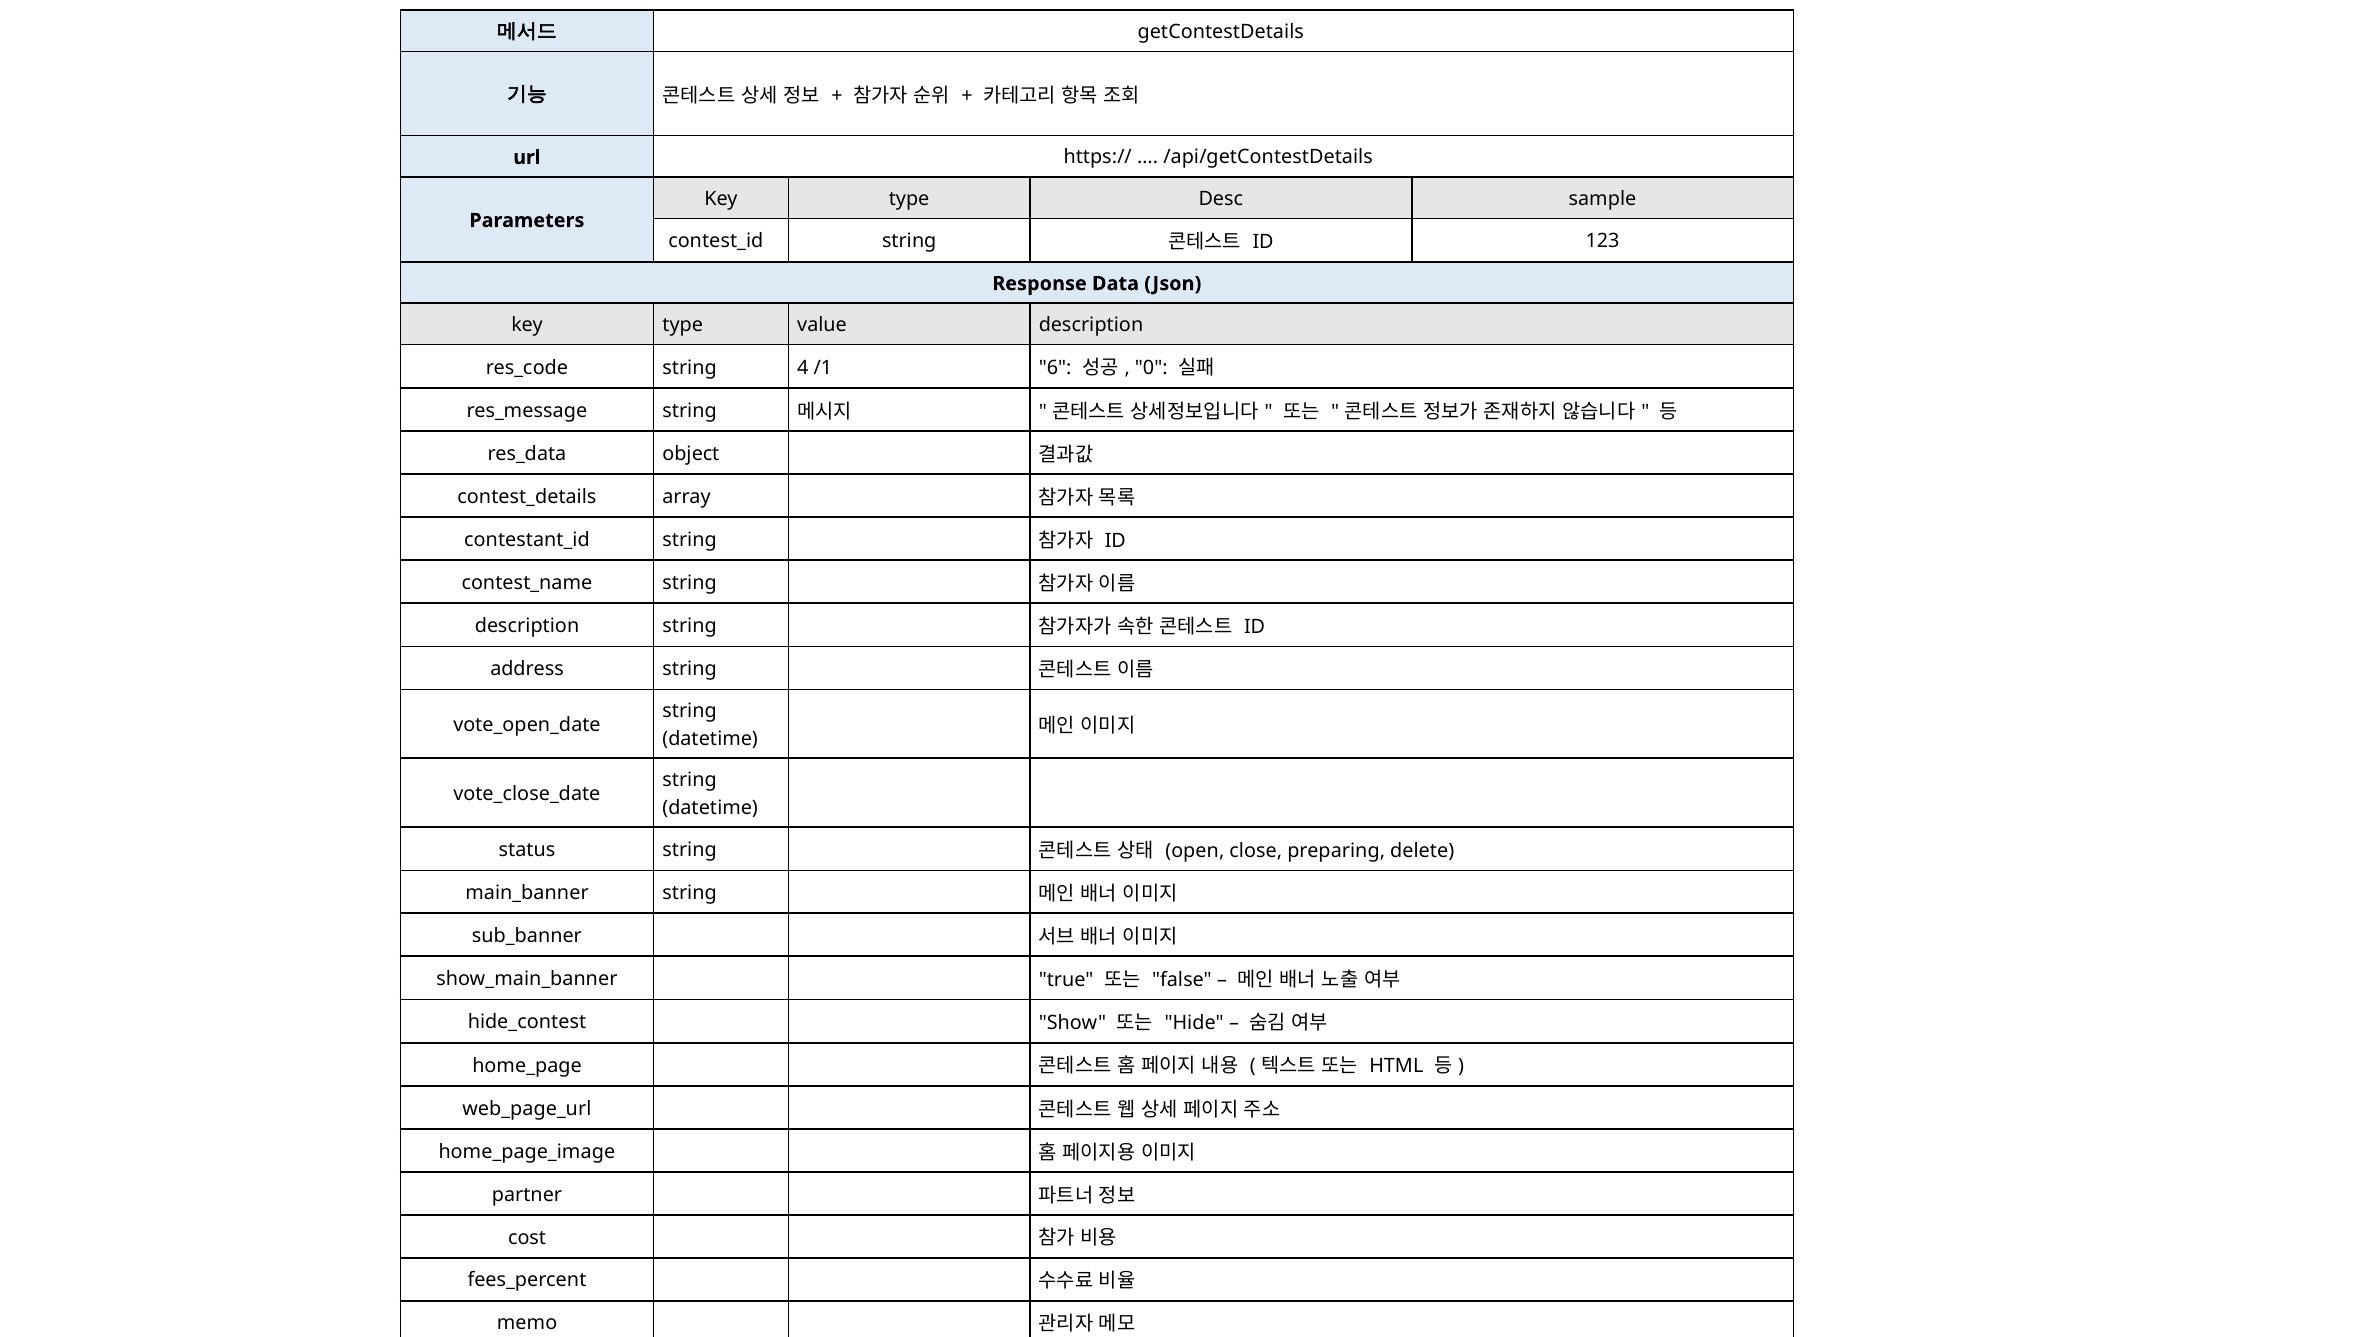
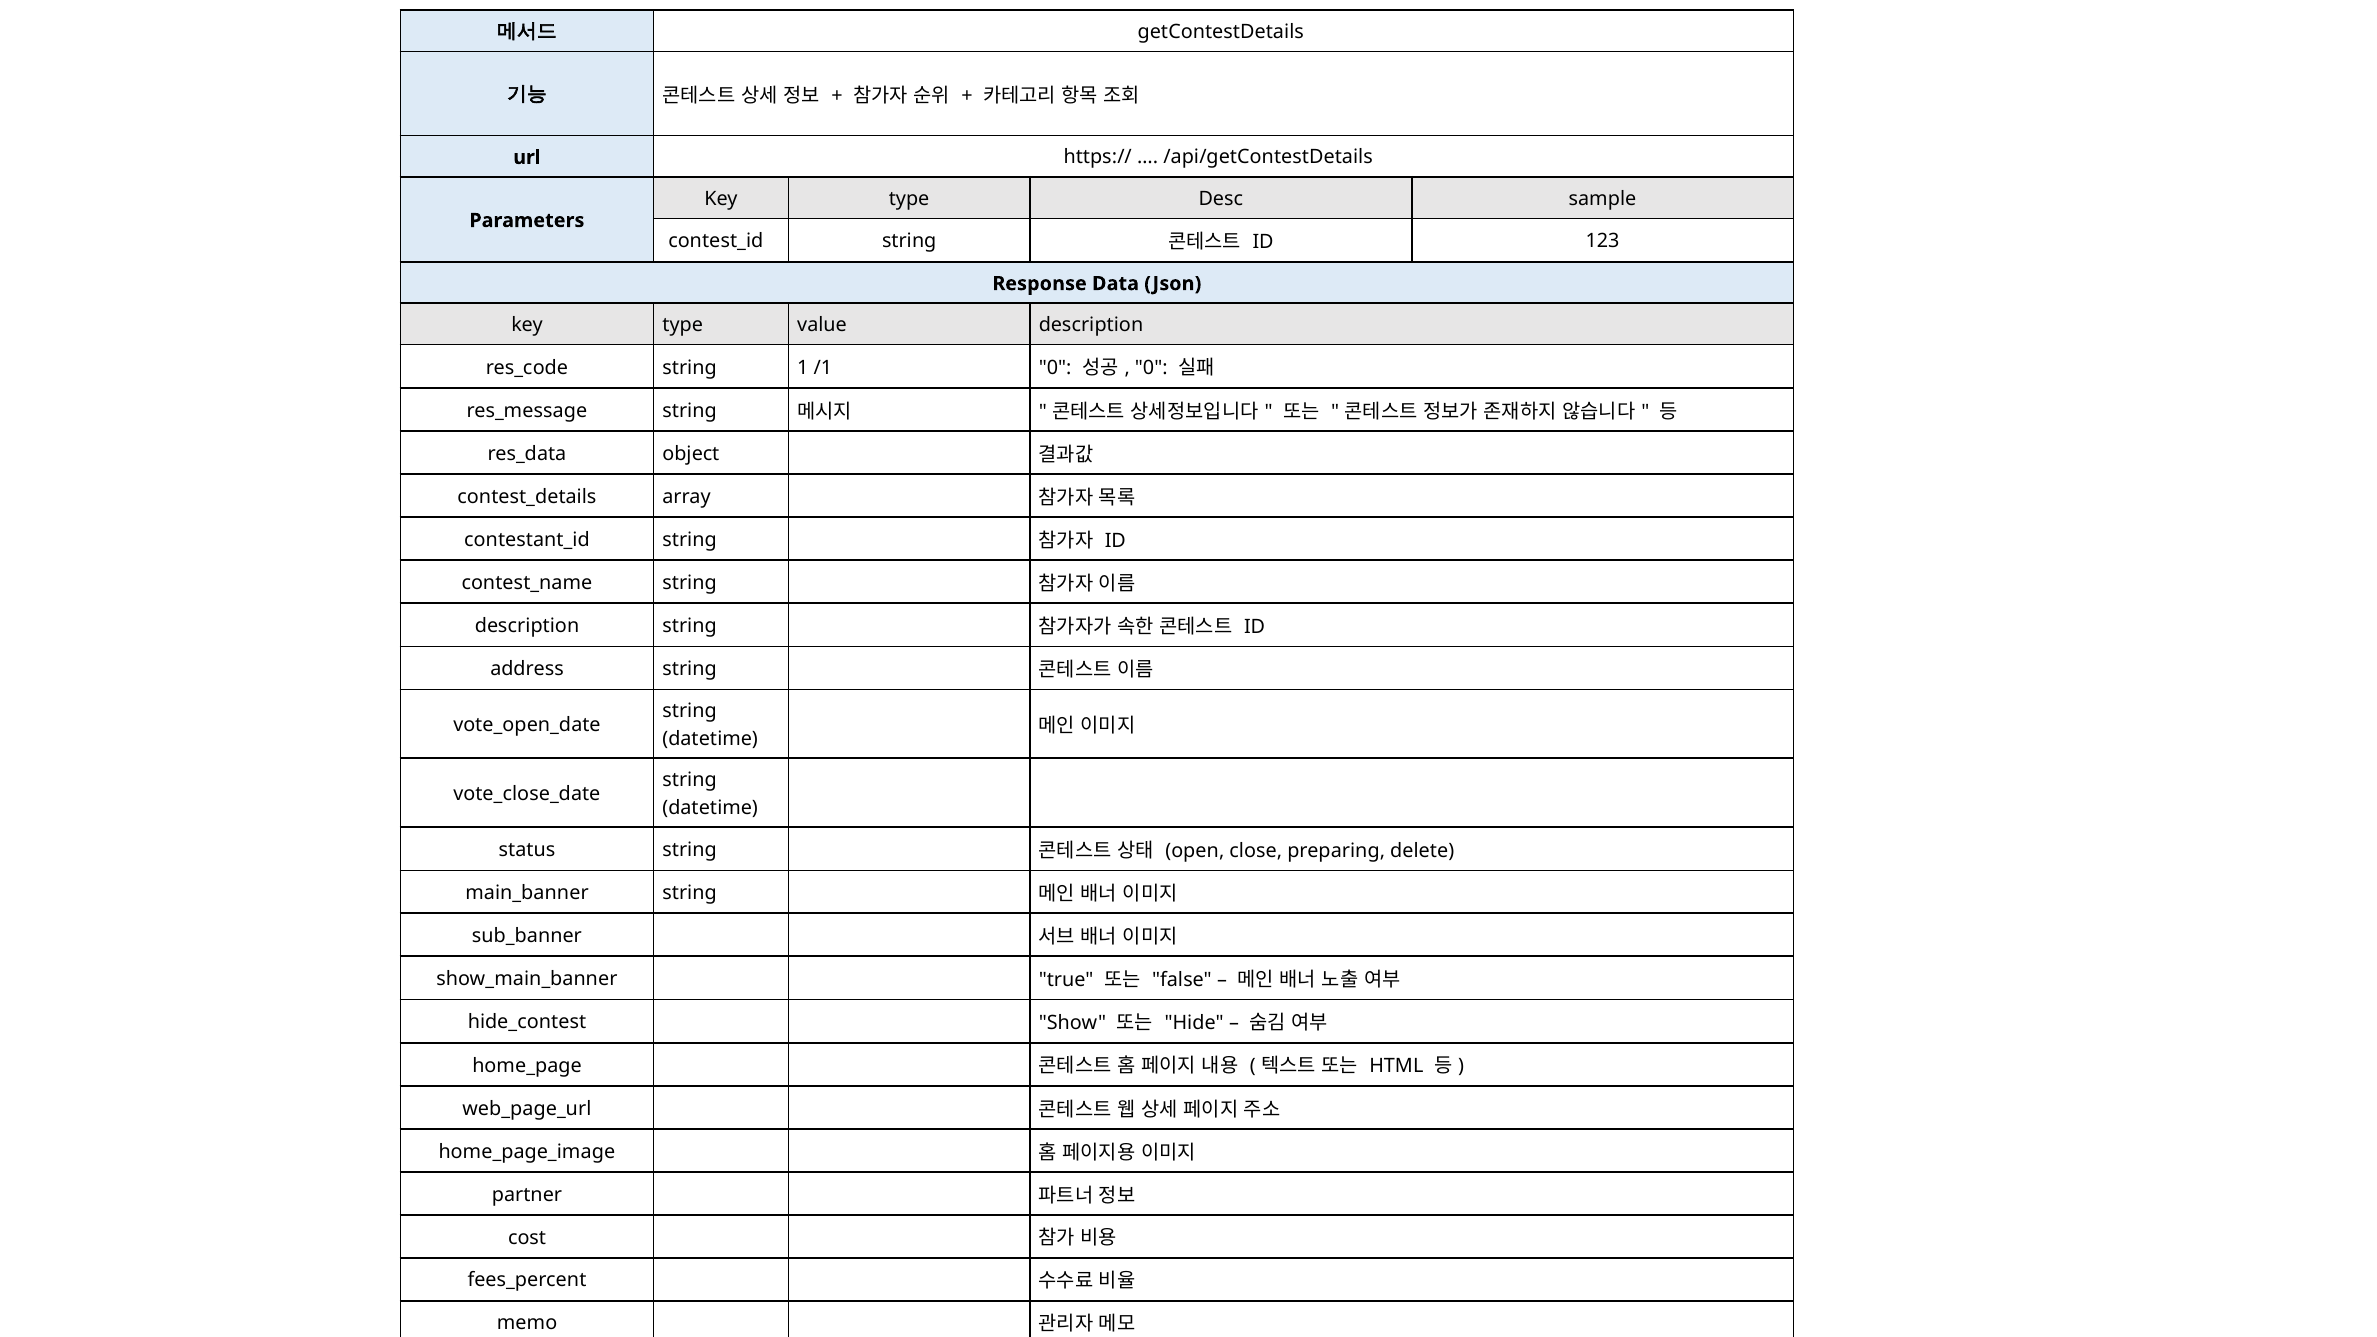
4: 4 -> 1 (803, 367)
/1 6: 6 -> 0 (1055, 368)
